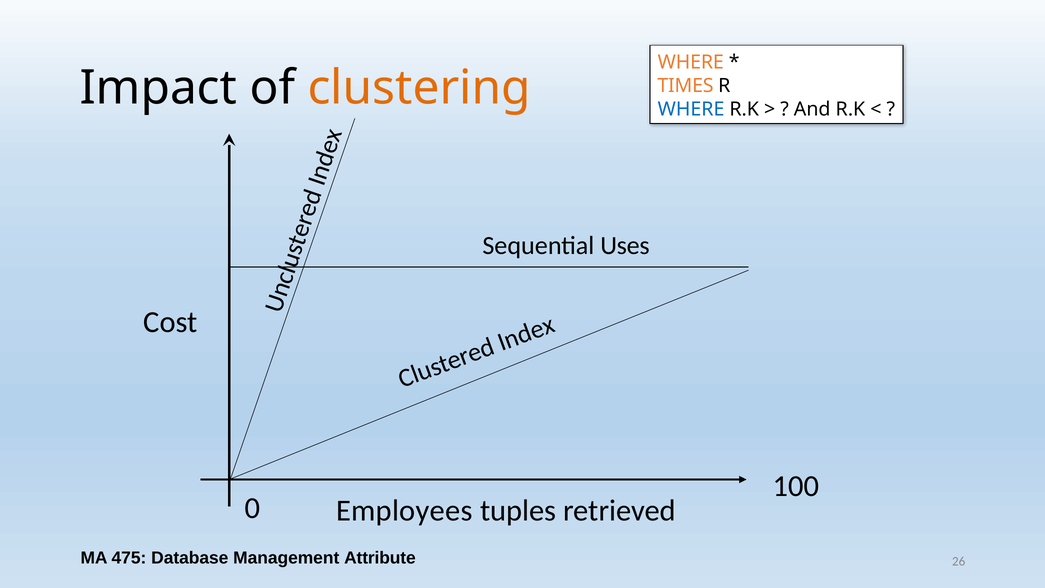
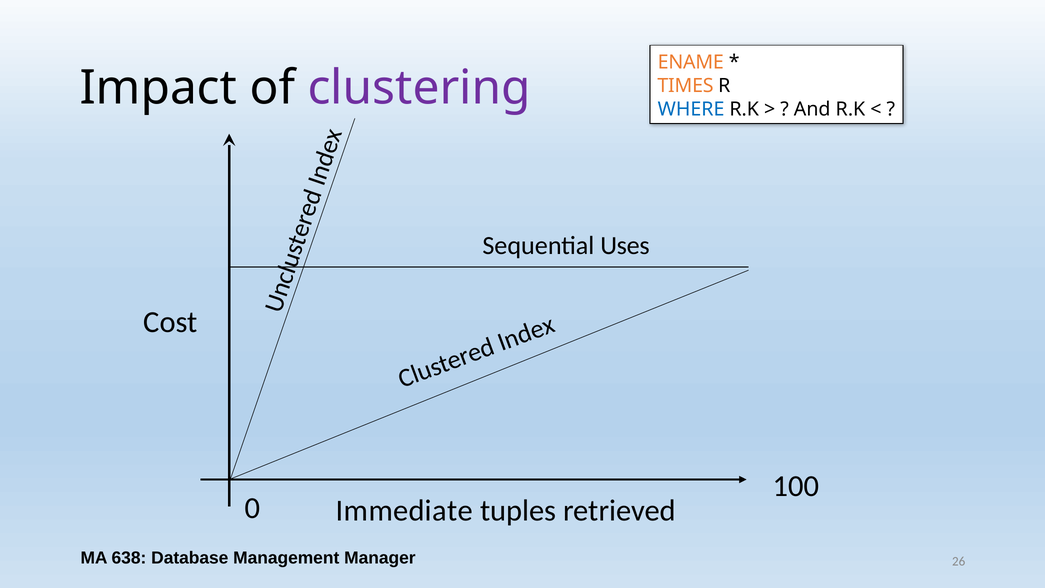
WHERE: WHERE -> ENAME (691, 62)
clustering colour: orange -> purple (419, 88)
Employees: Employees -> Immediate (404, 510)
475: 475 -> 638 (129, 558)
Attribute: Attribute -> Manager (380, 558)
